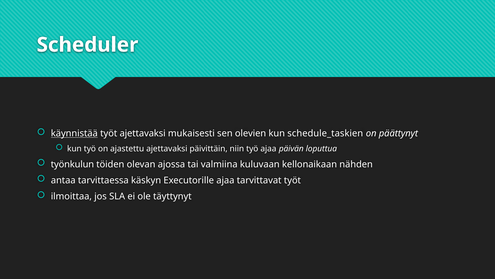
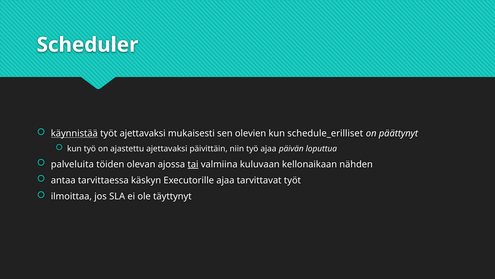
schedule_taskien: schedule_taskien -> schedule_erilliset (325, 133)
työnkulun: työnkulun -> palveluita (72, 164)
tai underline: none -> present (193, 164)
